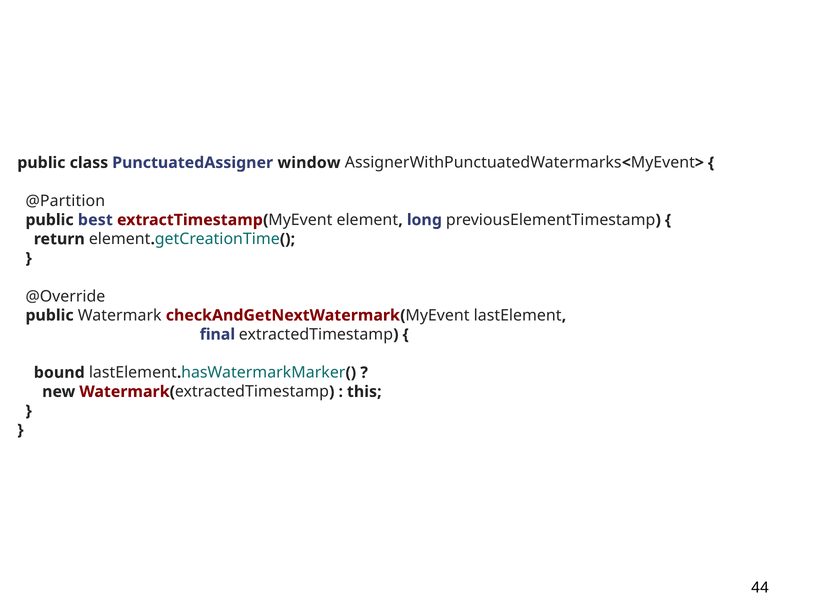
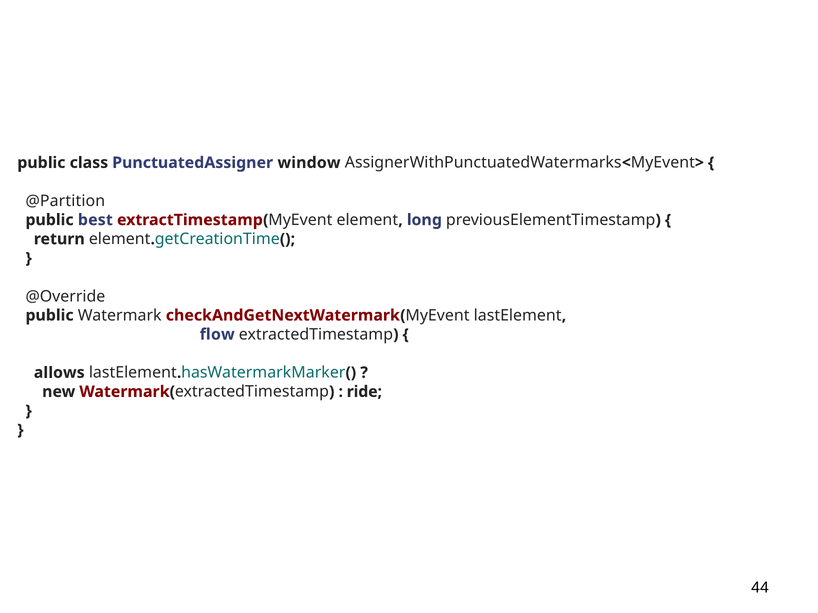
final: final -> flow (217, 335)
bound: bound -> allows (59, 373)
this: this -> ride (364, 392)
